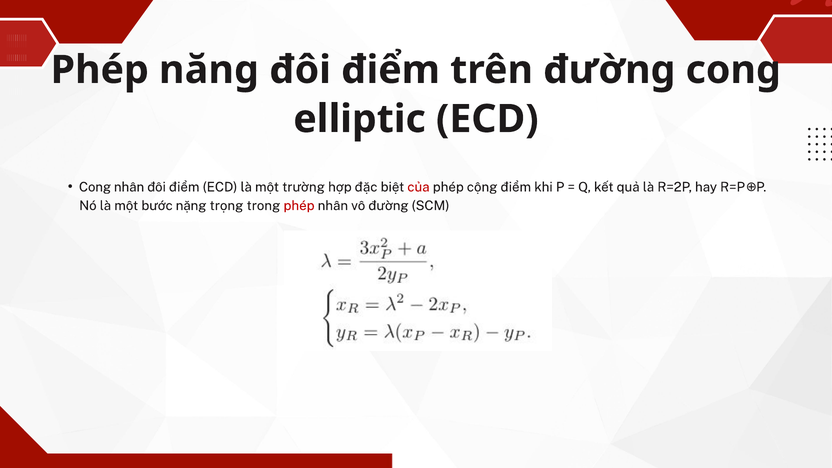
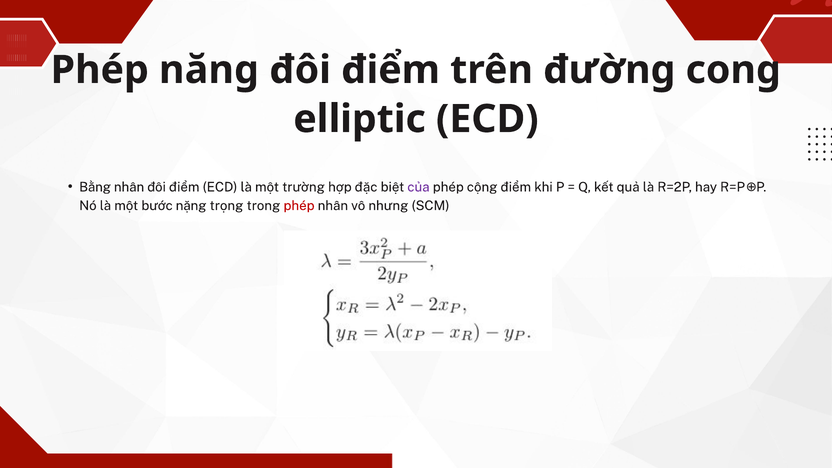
Cong: Cong -> Bằng (95, 187)
của colour: red -> purple (418, 187)
vô đường: đường -> nhưng (388, 206)
